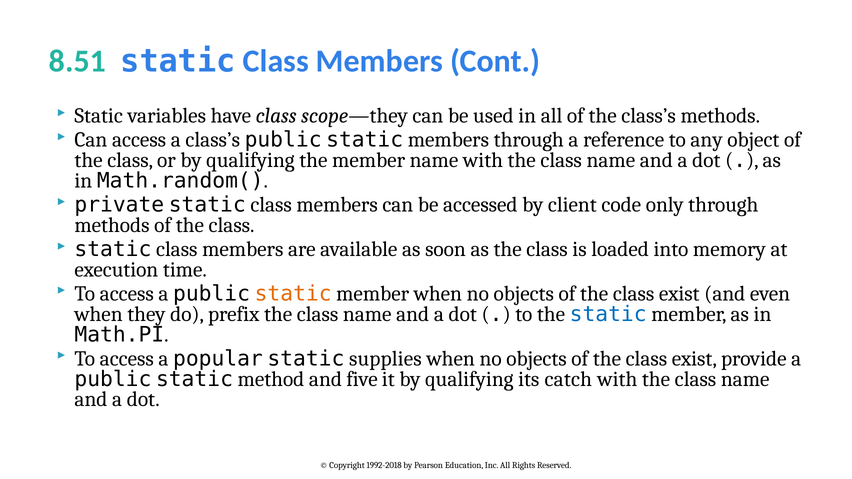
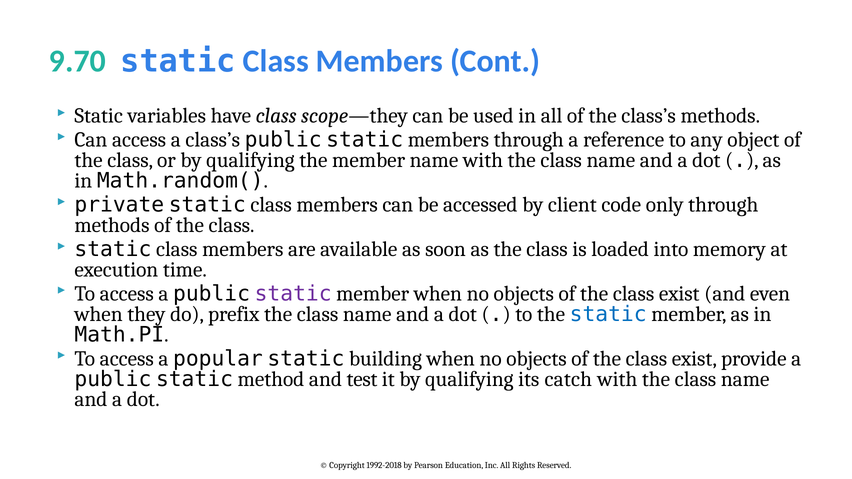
8.51: 8.51 -> 9.70 (77, 61)
static colour: orange -> purple (293, 294)
supplies: supplies -> building (385, 359)
five: five -> test (362, 379)
